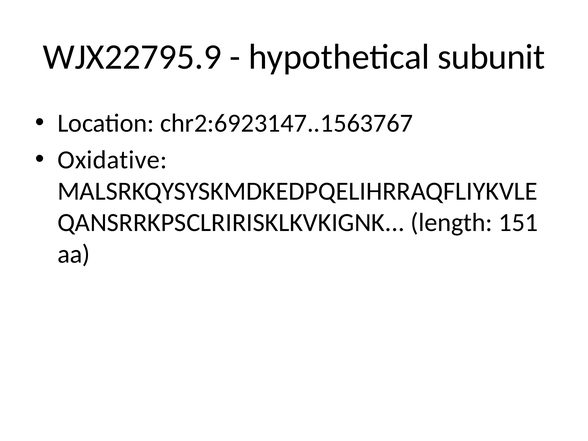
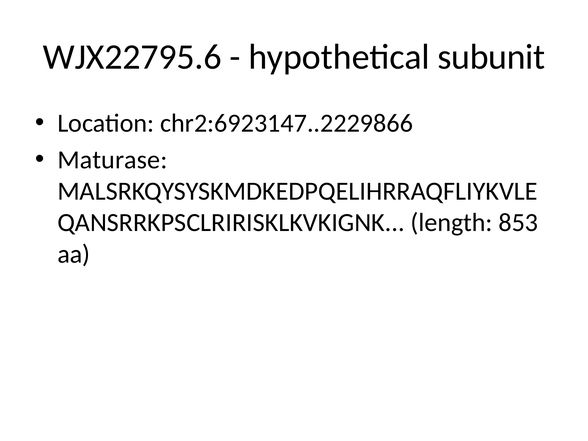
WJX22795.9: WJX22795.9 -> WJX22795.6 (132, 57)
chr2:6923147..1563767: chr2:6923147..1563767 -> chr2:6923147..2229866 (287, 123)
Oxidative: Oxidative -> Maturase (112, 160)
151: 151 -> 853 (518, 223)
